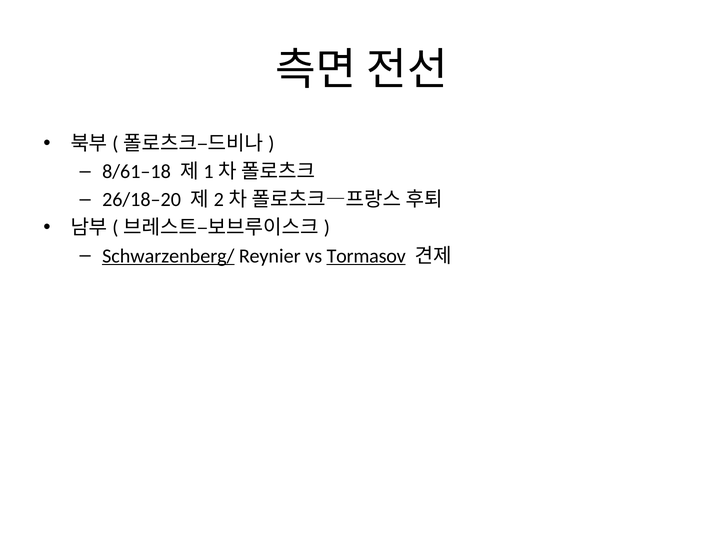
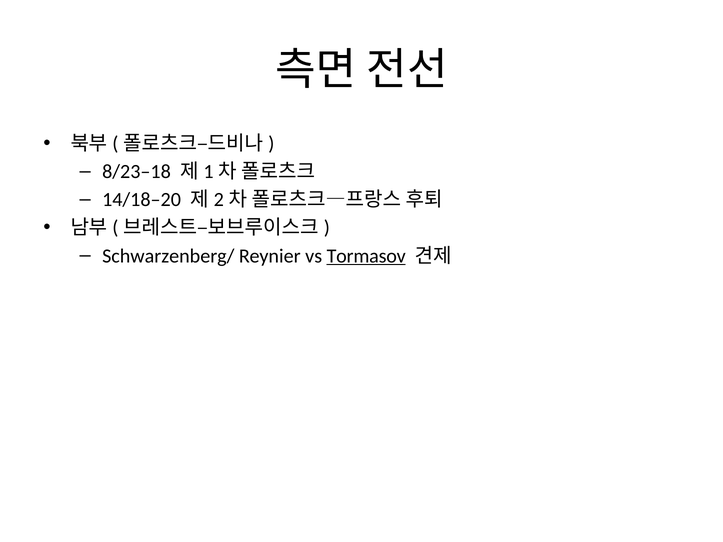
8/61–18: 8/61–18 -> 8/23–18 (136, 172)
26/18–20: 26/18–20 -> 14/18–20 (142, 200)
Schwarzenberg/ underline: present -> none (168, 256)
